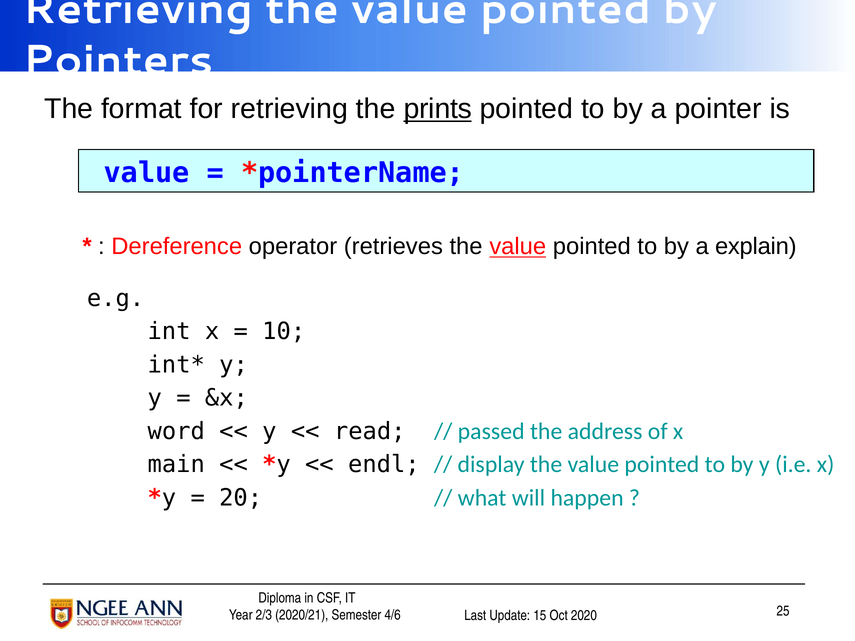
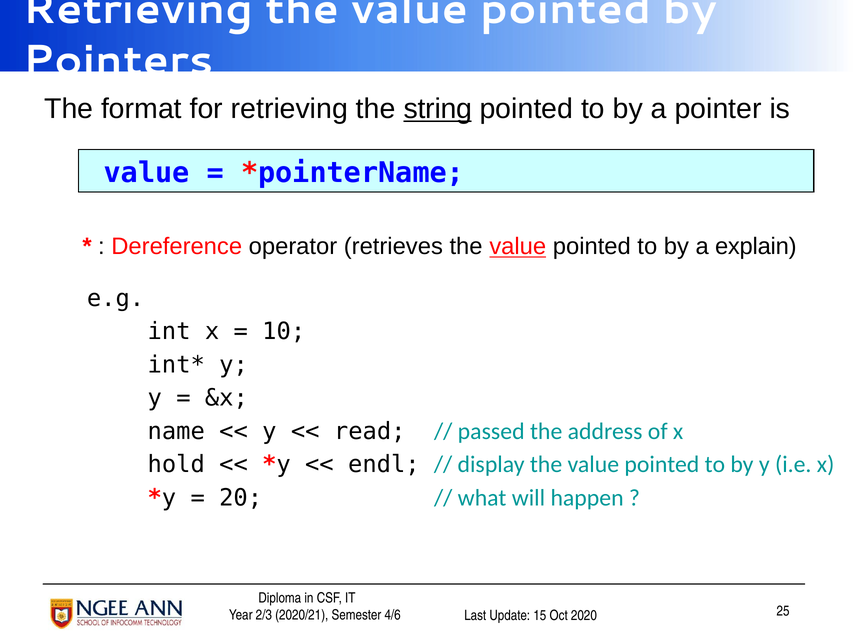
prints: prints -> string (438, 109)
word: word -> name (176, 431)
main: main -> hold (176, 465)
